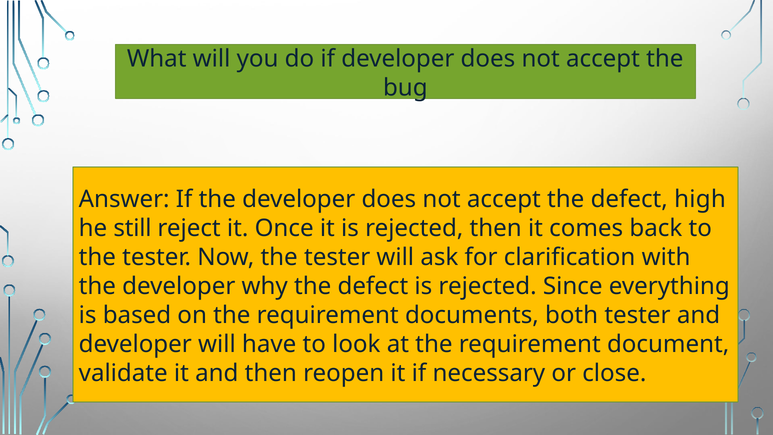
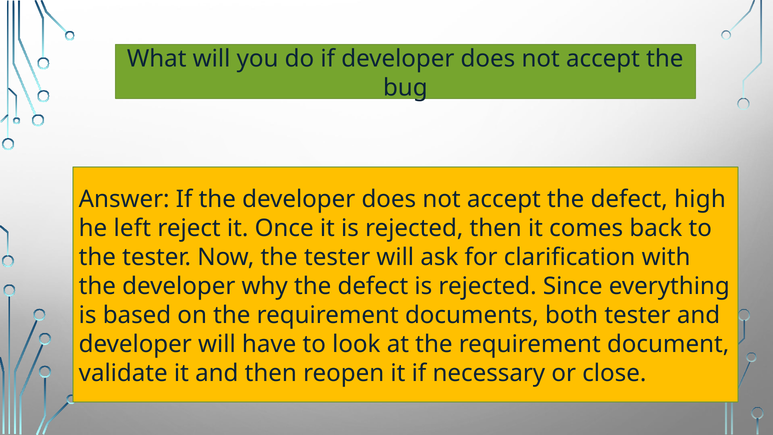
still: still -> left (132, 228)
